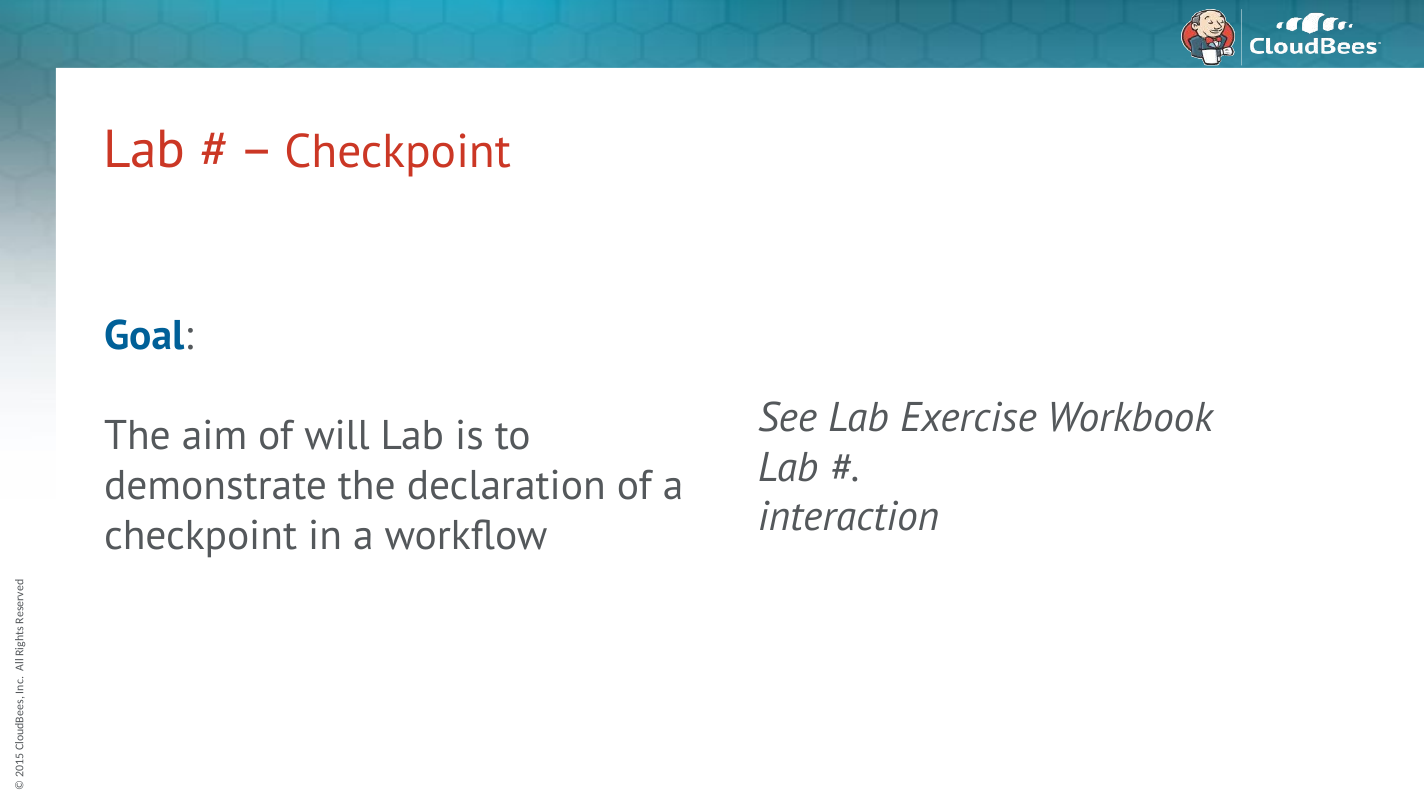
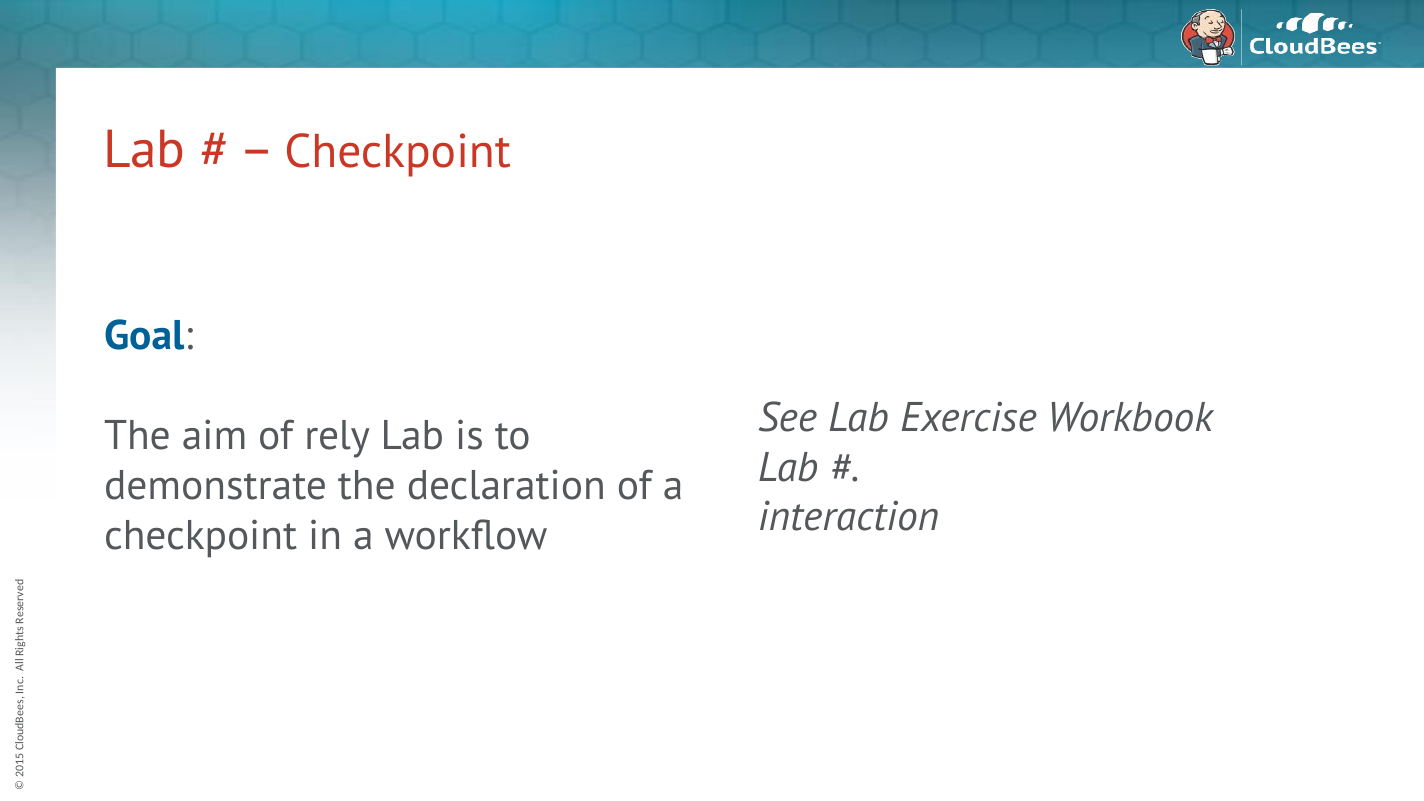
will: will -> rely (337, 436)
